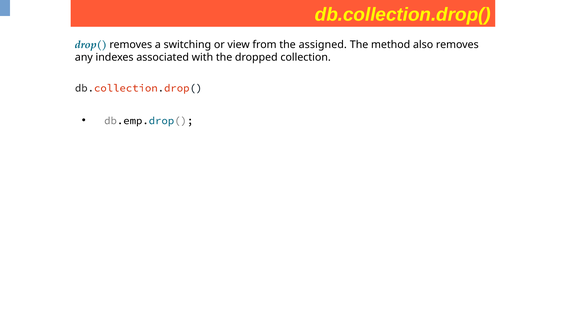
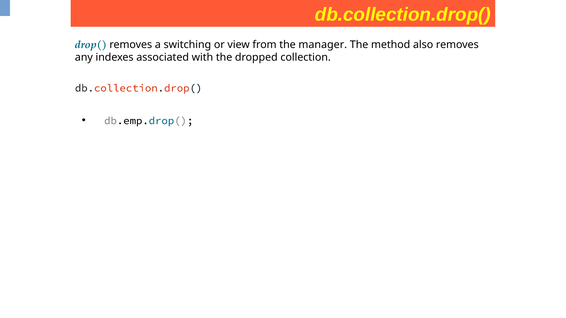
assigned: assigned -> manager (323, 45)
